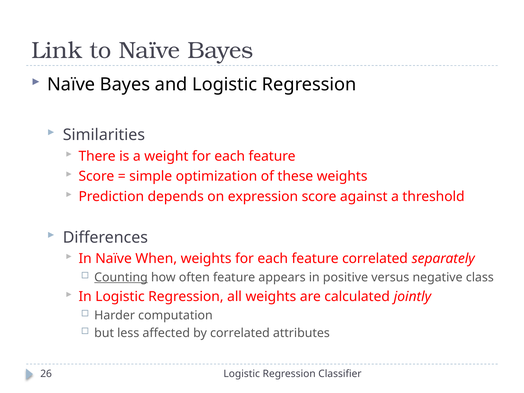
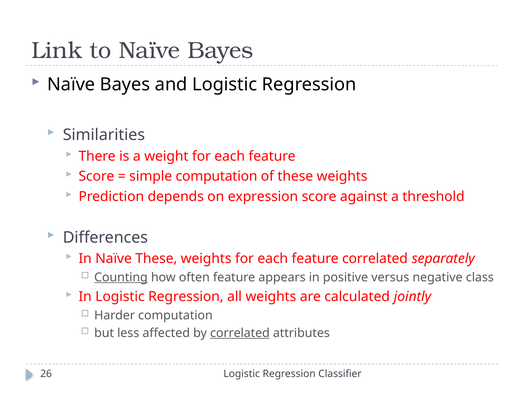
simple optimization: optimization -> computation (217, 176)
Naïve When: When -> These (156, 259)
correlated underline: none -> present (240, 333)
